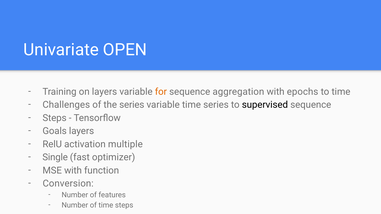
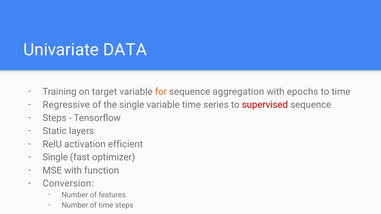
OPEN: OPEN -> DATA (125, 50)
on layers: layers -> target (104, 92)
Challenges: Challenges -> Regressive (66, 105)
the series: series -> single (132, 105)
supervised colour: black -> red (265, 105)
Goals: Goals -> Static (55, 131)
multiple: multiple -> efficient (125, 144)
